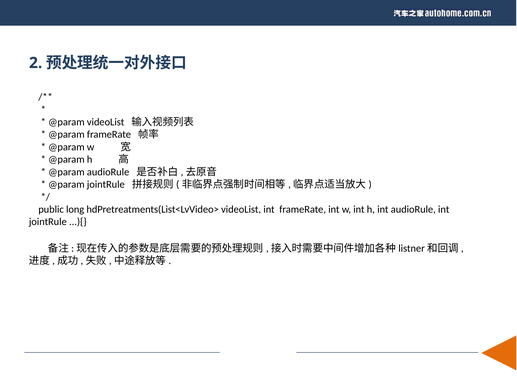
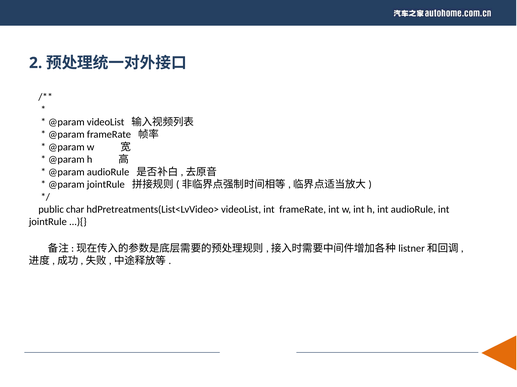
long: long -> char (75, 210)
